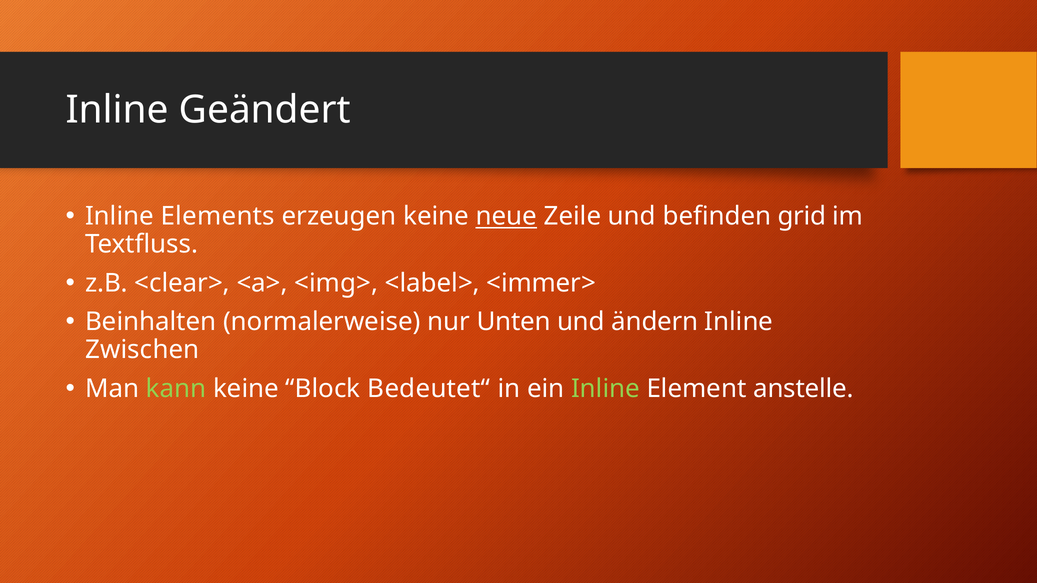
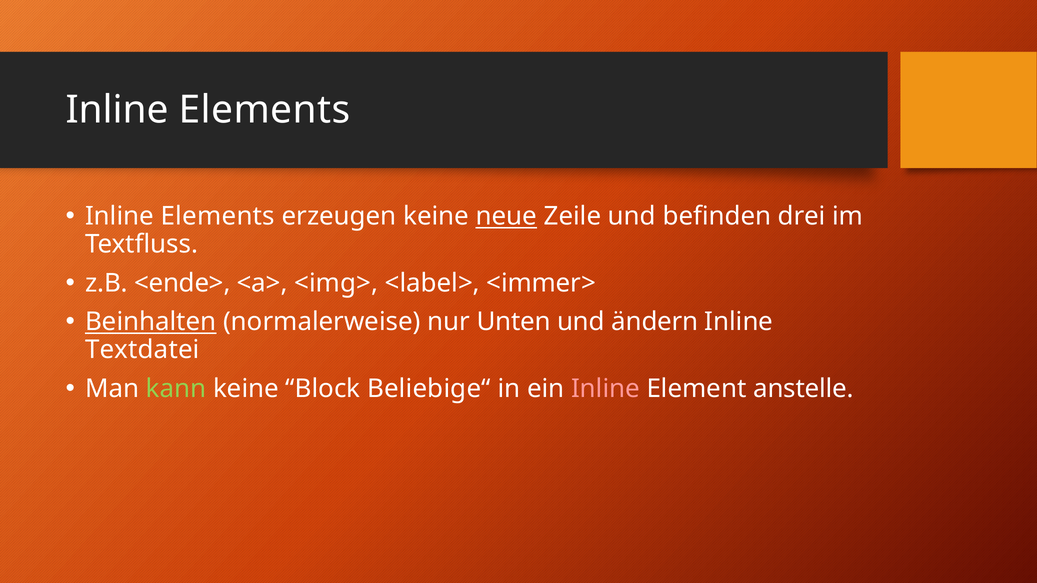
Geändert: Geändert -> Elements (265, 110)
grid: grid -> drei (802, 216)
<clear>: <clear> -> <ende> (182, 283)
Beinhalten underline: none -> present (151, 322)
Zwischen: Zwischen -> Textdatei (142, 350)
Bedeutet“: Bedeutet“ -> Beliebige“ (429, 389)
Inline colour: light green -> pink (605, 389)
